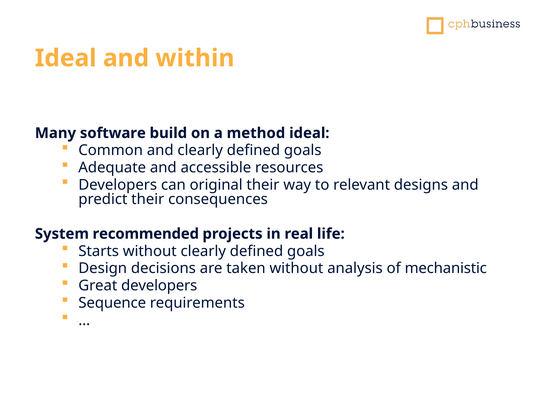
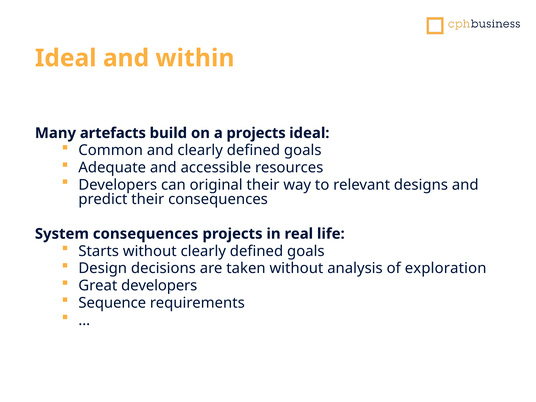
software: software -> artefacts (113, 133)
a method: method -> projects (256, 133)
System recommended: recommended -> consequences (146, 234)
mechanistic: mechanistic -> exploration (446, 268)
